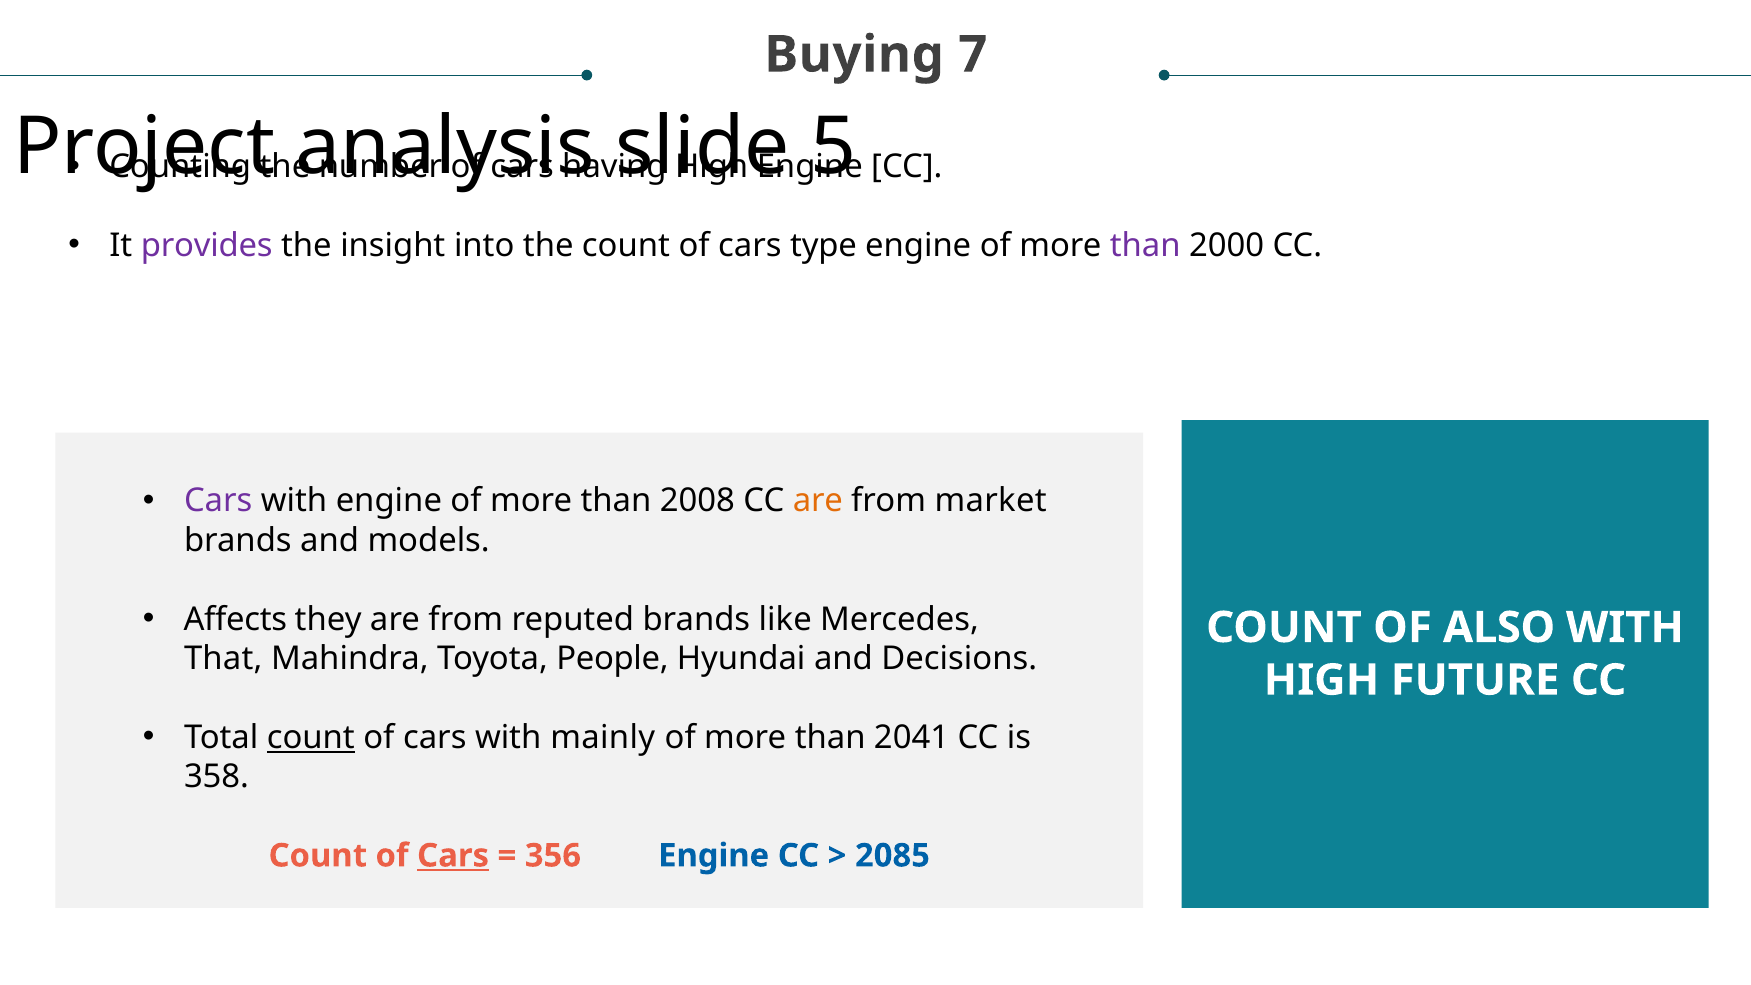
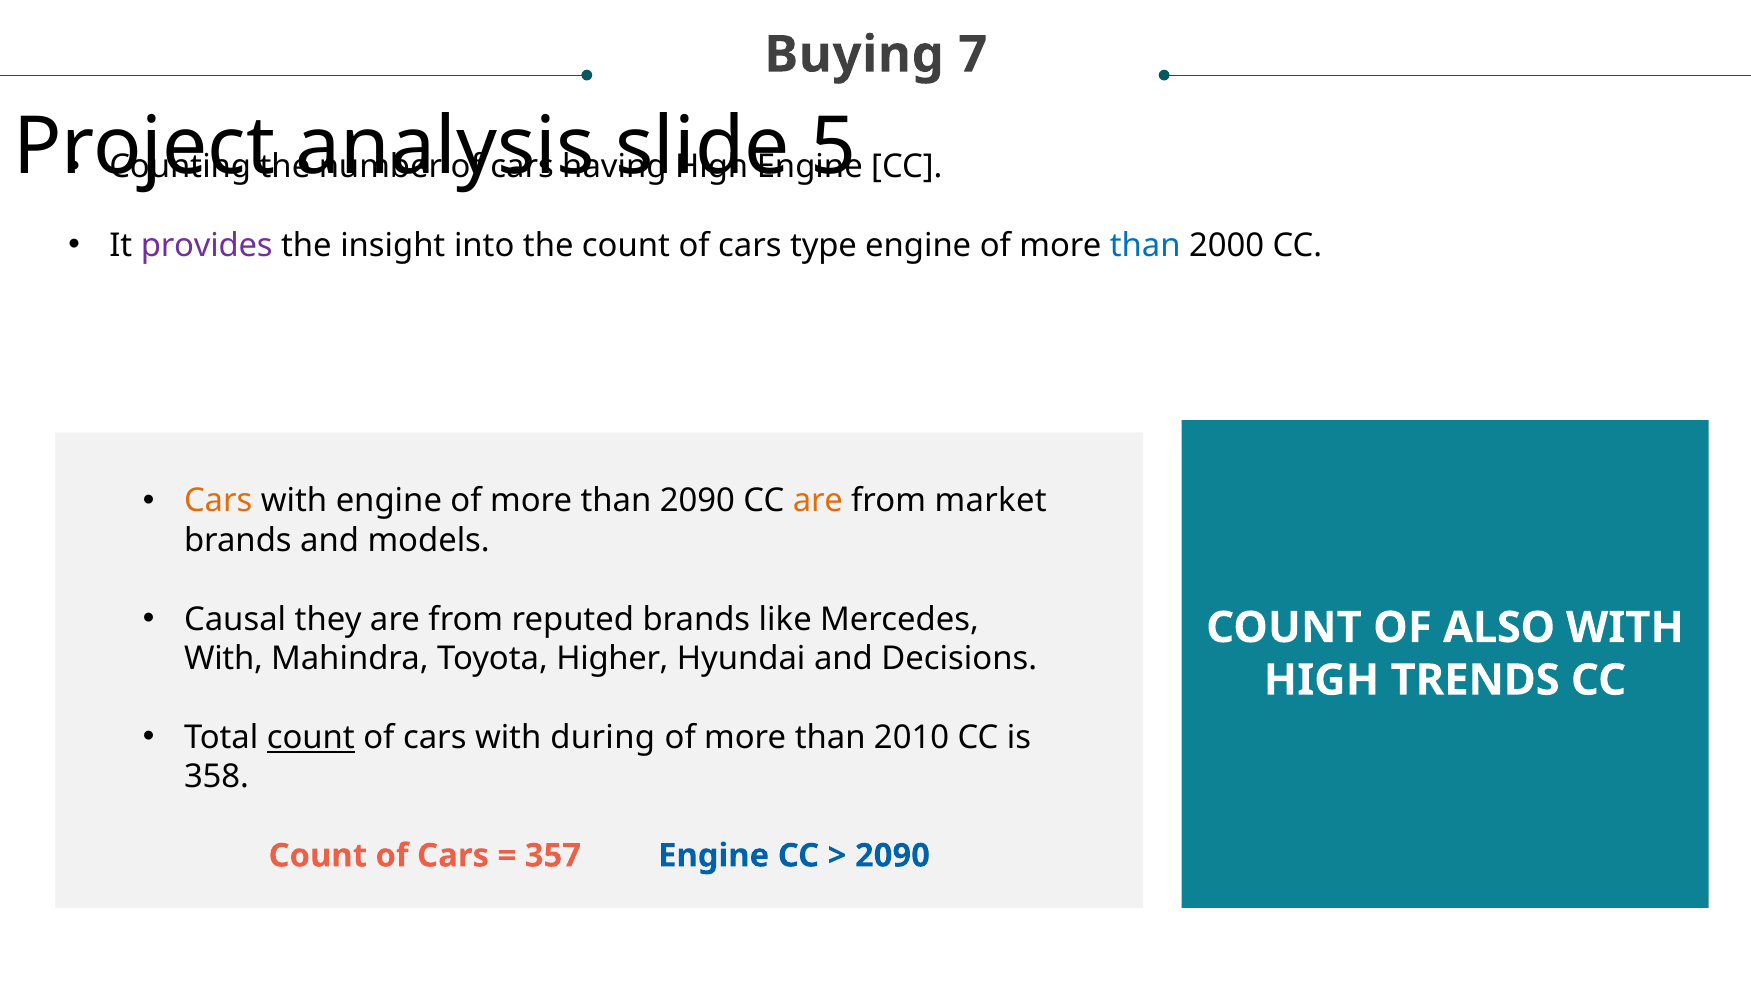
than colour: purple -> blue (1145, 246)
Cars colour: purple -> orange (218, 501)
than 2008: 2008 -> 2090 (697, 501)
Affects: Affects -> Causal (235, 619)
That: That -> With (223, 659)
People: People -> Higher (612, 659)
FUTURE: FUTURE -> TRENDS (1475, 680)
mainly: mainly -> during (603, 737)
2041: 2041 -> 2010 (912, 737)
Cars underline: present -> none (453, 856)
356: 356 -> 357 (553, 856)
2085: 2085 -> 2090 (892, 856)
